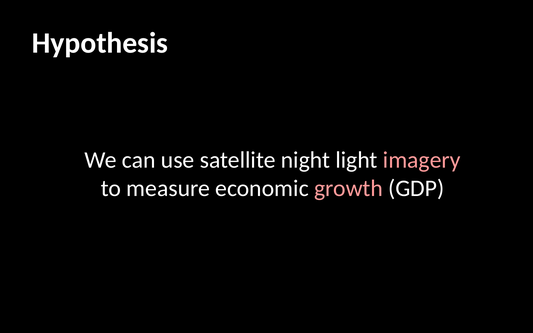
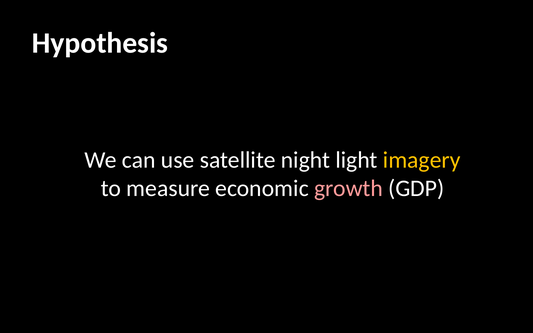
imagery colour: pink -> yellow (422, 160)
